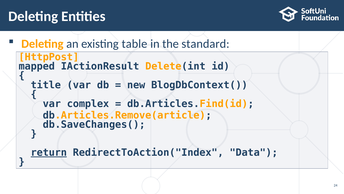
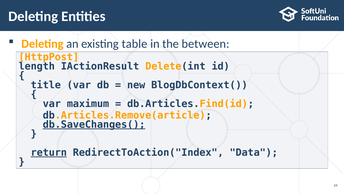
standard: standard -> between (205, 44)
mapped: mapped -> length (37, 66)
complex: complex -> maximum (88, 103)
db.SaveChanges( underline: none -> present (94, 124)
